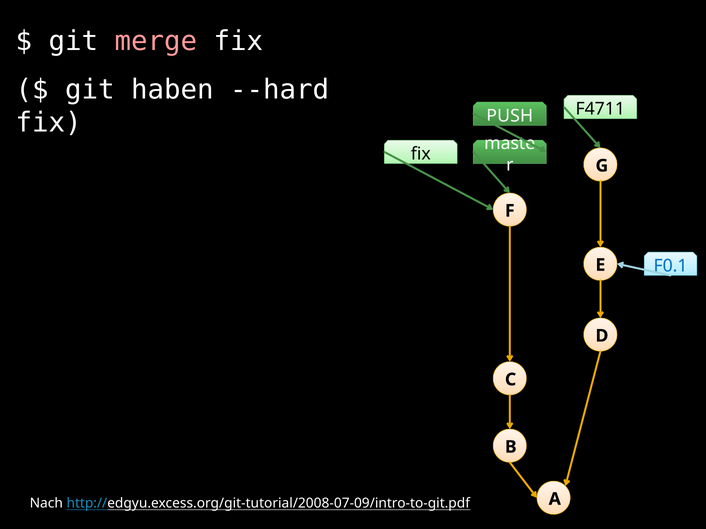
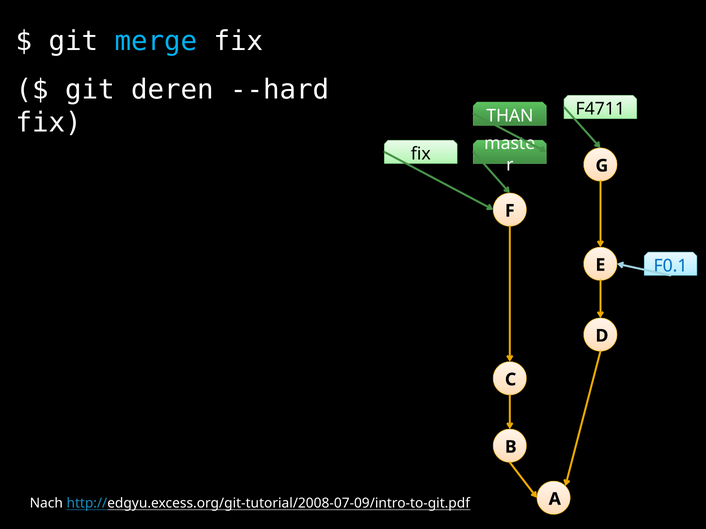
merge colour: pink -> light blue (156, 41)
haben: haben -> deren (172, 90)
PUSH: PUSH -> THAN (510, 116)
